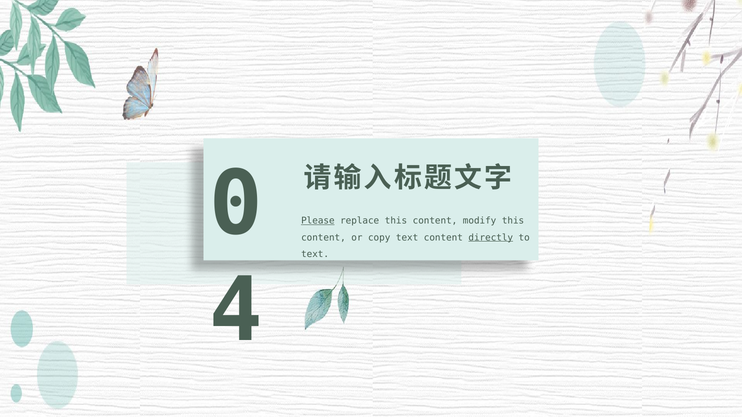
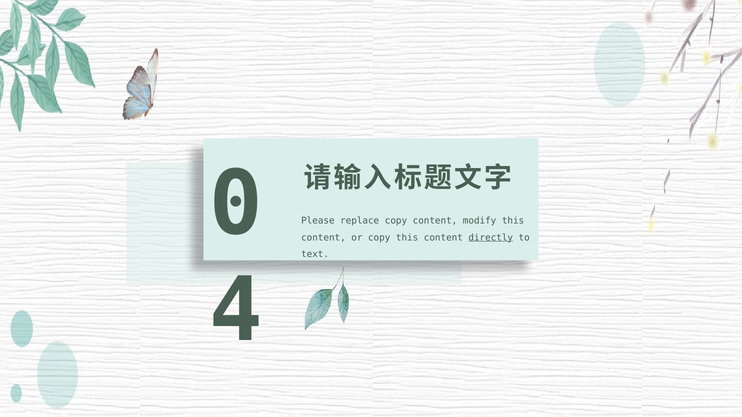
Please underline: present -> none (318, 221)
replace this: this -> copy (396, 221)
copy text: text -> this (407, 238)
